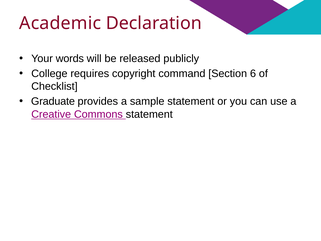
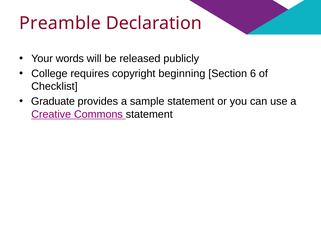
Academic: Academic -> Preamble (60, 23)
command: command -> beginning (182, 73)
